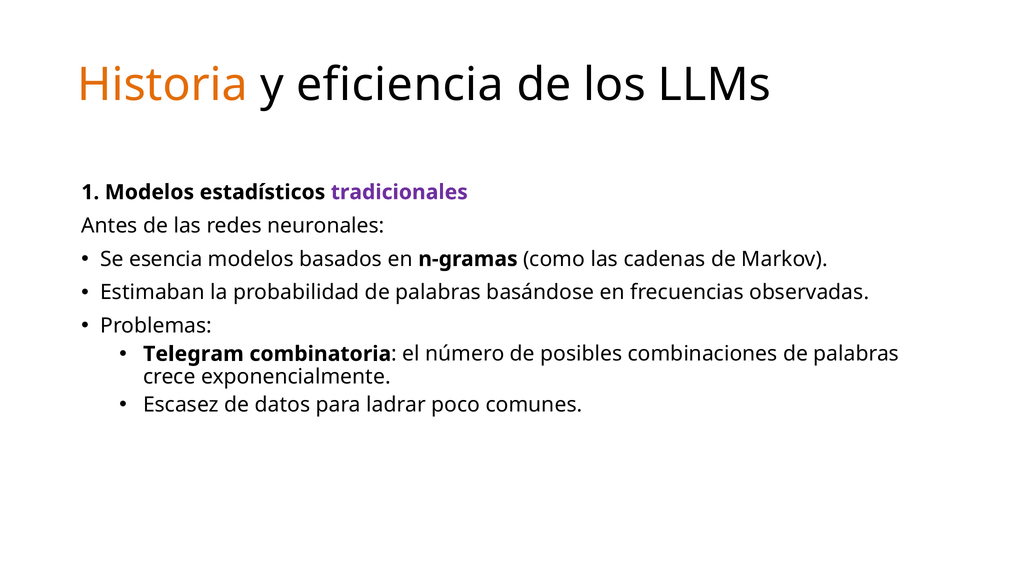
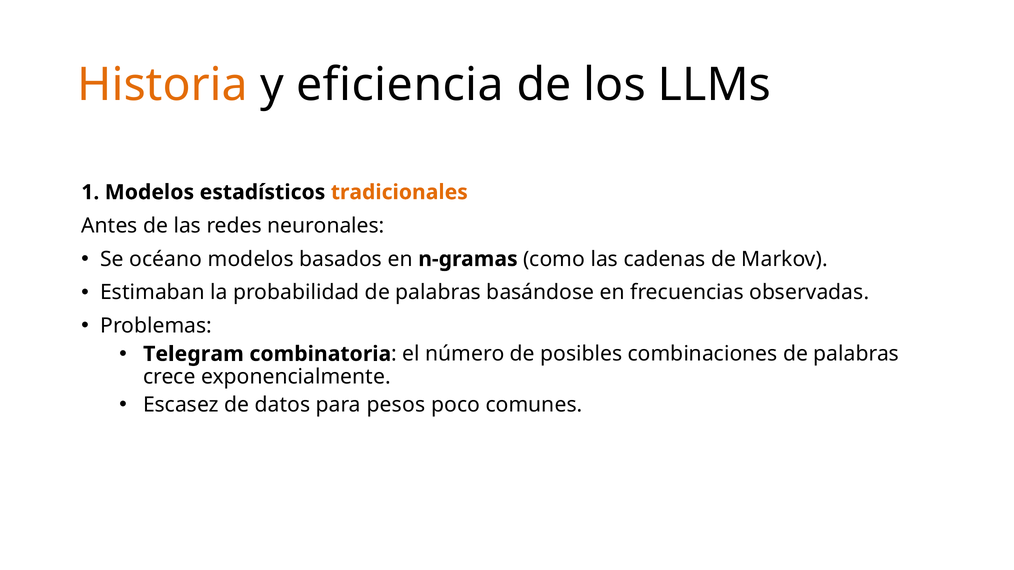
tradicionales colour: purple -> orange (399, 192)
esencia: esencia -> océano (166, 259)
ladrar: ladrar -> pesos (396, 405)
